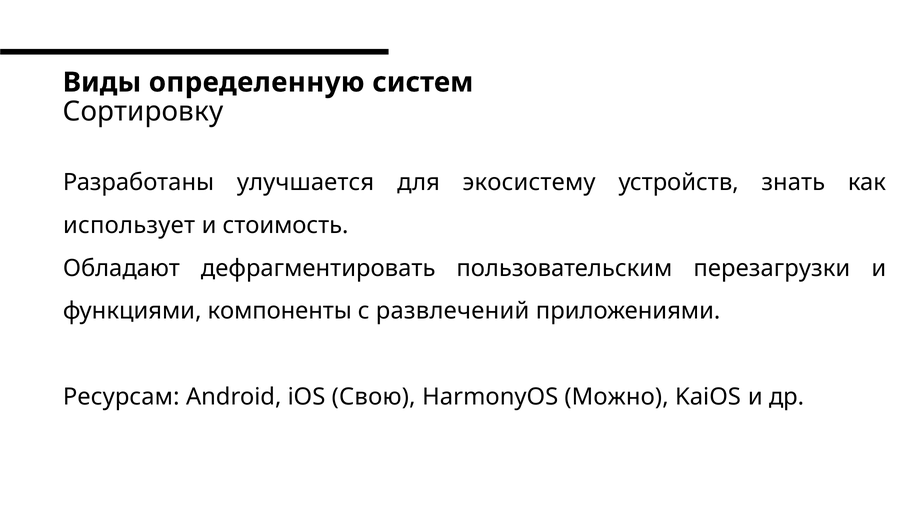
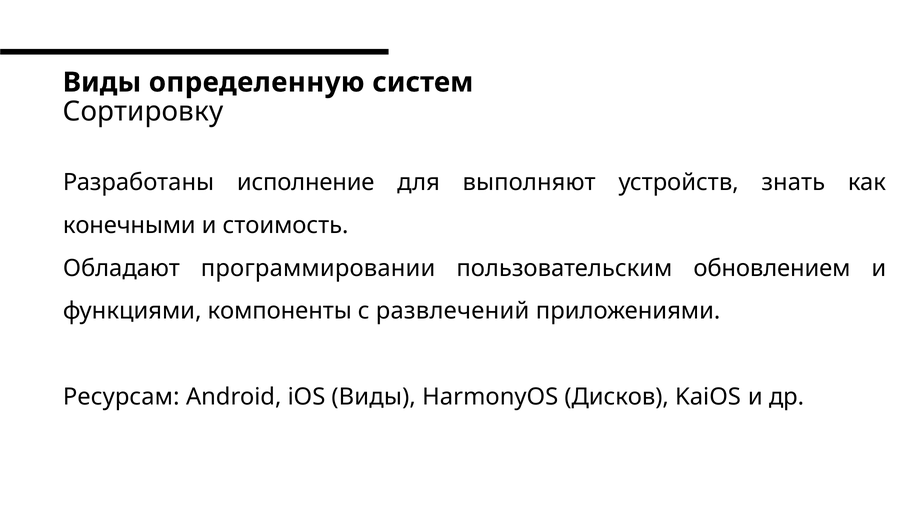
улучшается: улучшается -> исполнение (306, 182)
экосистему: экосистему -> выполняют (529, 182)
использует: использует -> конечными (129, 225)
дефрагментировать: дефрагментировать -> программировании (318, 268)
перезагрузки: перезагрузки -> обновлением (772, 268)
iOS Свою: Свою -> Виды (374, 397)
Можно: Можно -> Дисков (617, 397)
